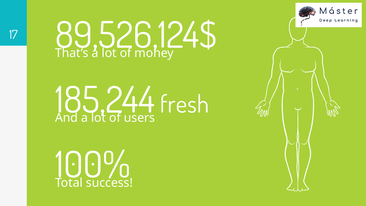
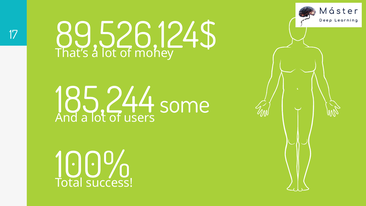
fresh: fresh -> some (185, 104)
